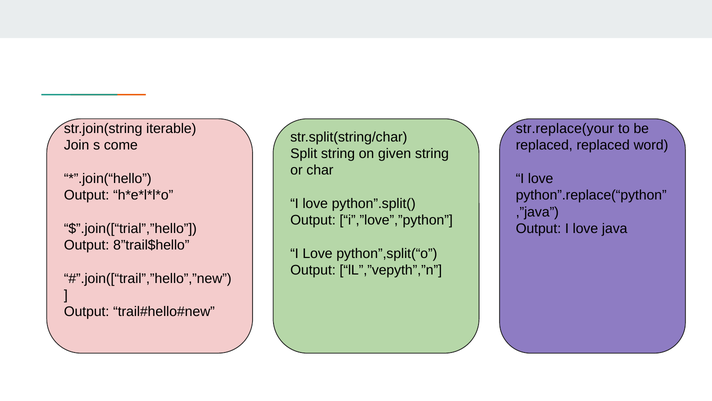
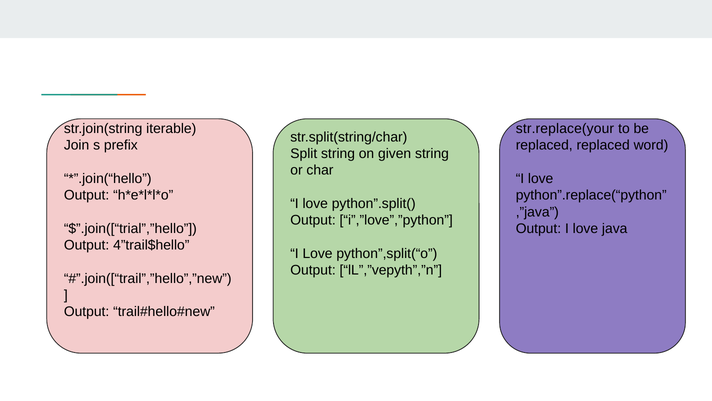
come: come -> prefix (121, 145)
8”trail$hello: 8”trail$hello -> 4”trail$hello (151, 245)
